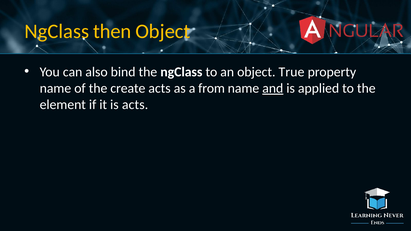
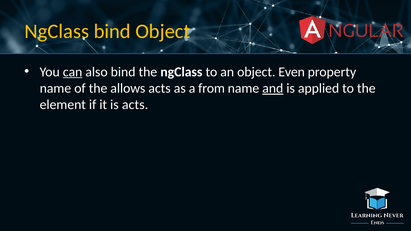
NgClass then: then -> bind (112, 31)
can underline: none -> present (73, 72)
True: True -> Even (292, 72)
create: create -> allows (128, 88)
